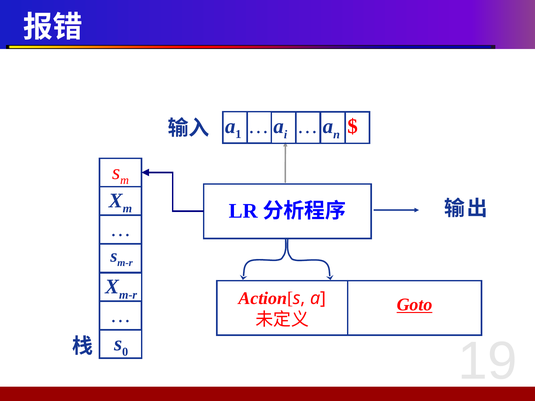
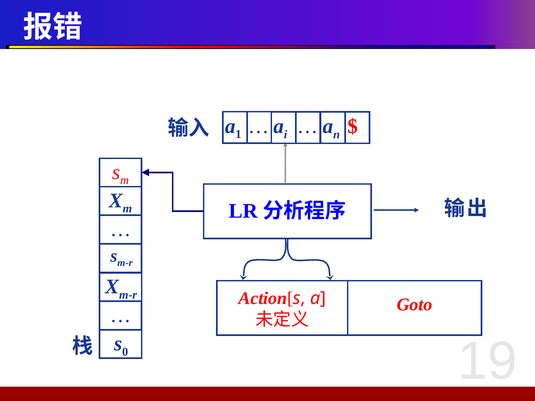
Goto underline: present -> none (415, 305)
